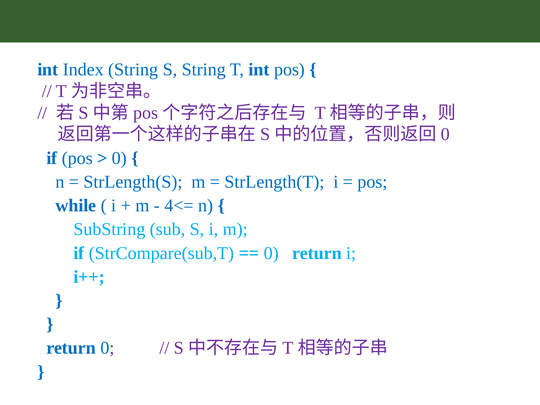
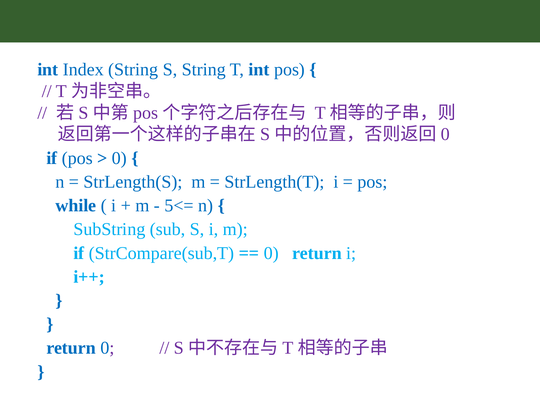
4<=: 4<= -> 5<= (179, 206)
